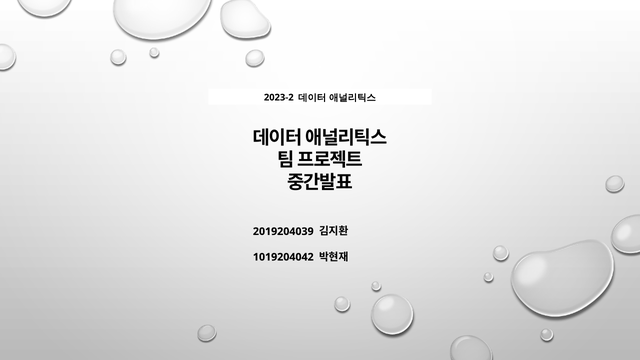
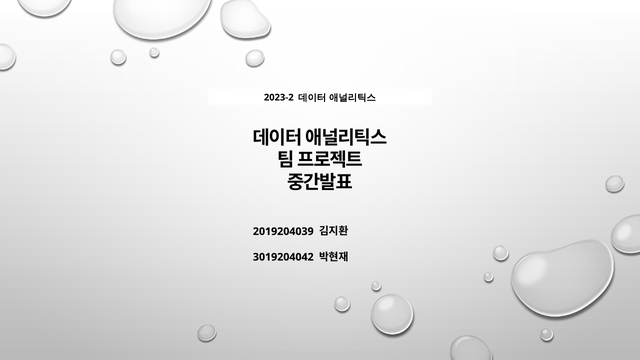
1019204042: 1019204042 -> 3019204042 (283, 257)
